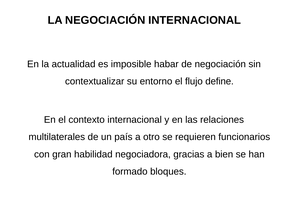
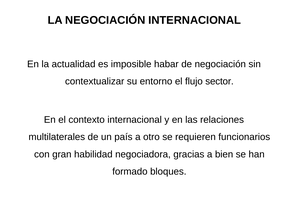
define: define -> sector (220, 81)
